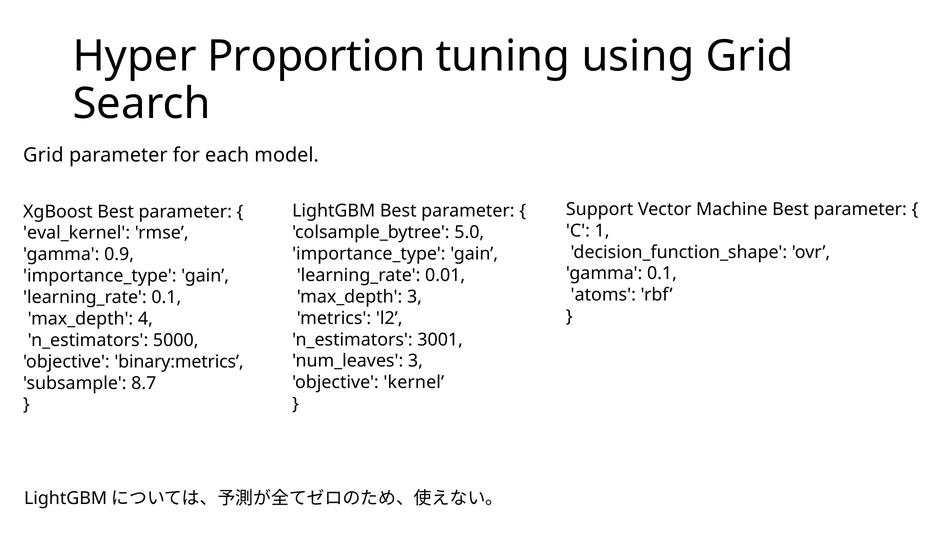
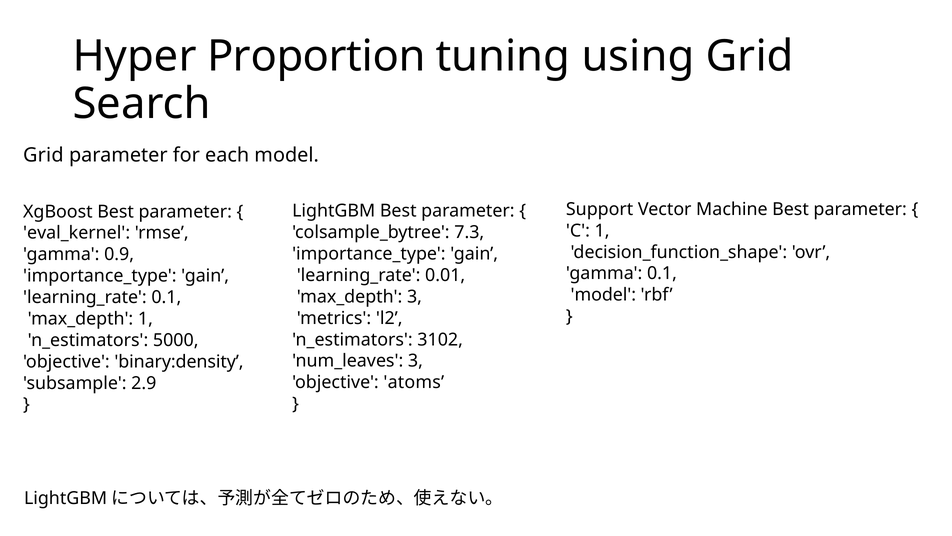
5.0: 5.0 -> 7.3 (469, 232)
atoms: atoms -> model (603, 295)
max_depth 4: 4 -> 1 (145, 319)
3001: 3001 -> 3102 (440, 339)
binary:metrics: binary:metrics -> binary:density (179, 361)
kernel: kernel -> atoms (414, 382)
8.7: 8.7 -> 2.9 (144, 383)
